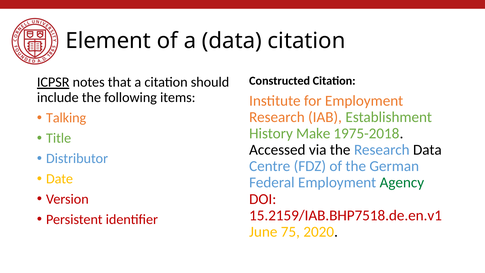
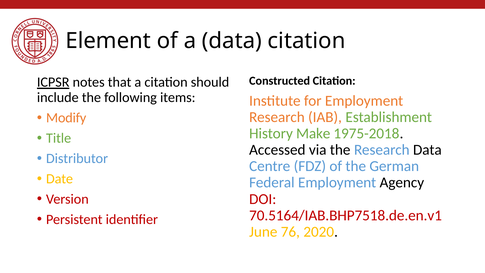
Talking: Talking -> Modify (66, 118)
Agency colour: green -> black (402, 183)
15.2159/IAB.BHP7518.de.en.v1: 15.2159/IAB.BHP7518.de.en.v1 -> 70.5164/IAB.BHP7518.de.en.v1 (346, 215)
75: 75 -> 76 (290, 232)
